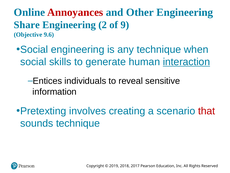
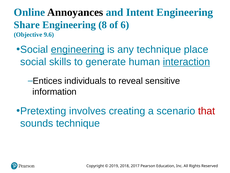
Annoyances colour: red -> black (75, 12)
Other: Other -> Intent (140, 12)
2: 2 -> 8 (103, 25)
9: 9 -> 6 (125, 25)
engineering underline: none -> present (78, 49)
when: when -> place (196, 49)
